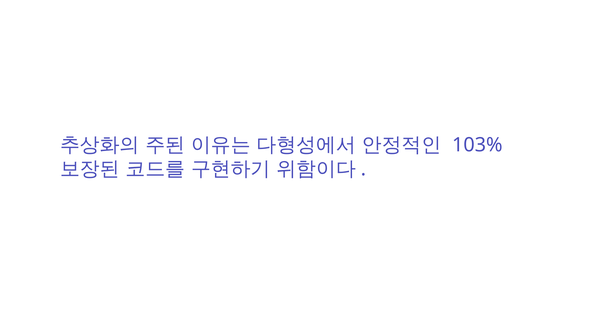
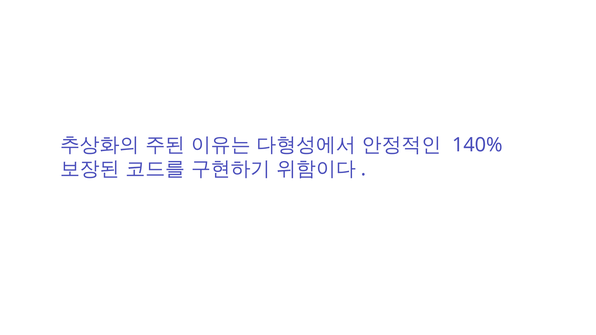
103%: 103% -> 140% (477, 145)
